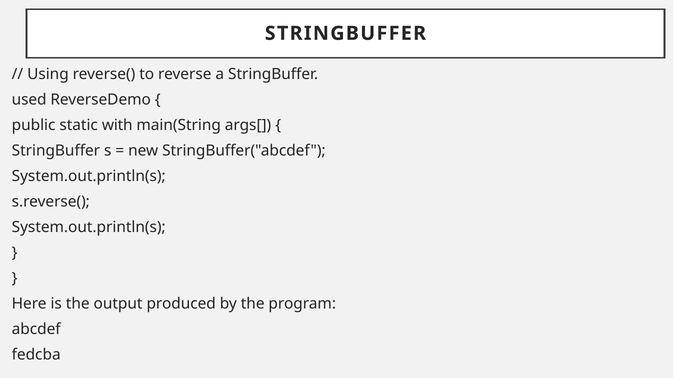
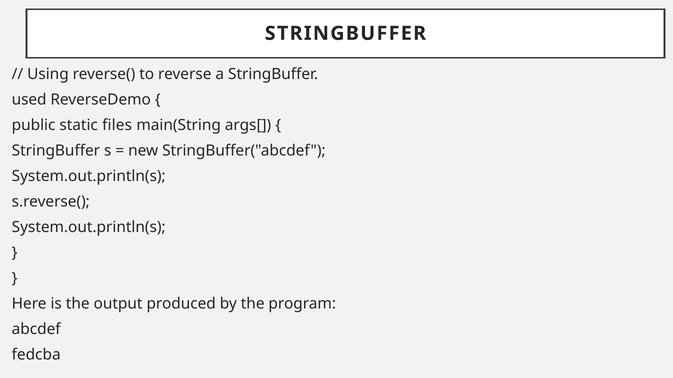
with: with -> files (117, 126)
